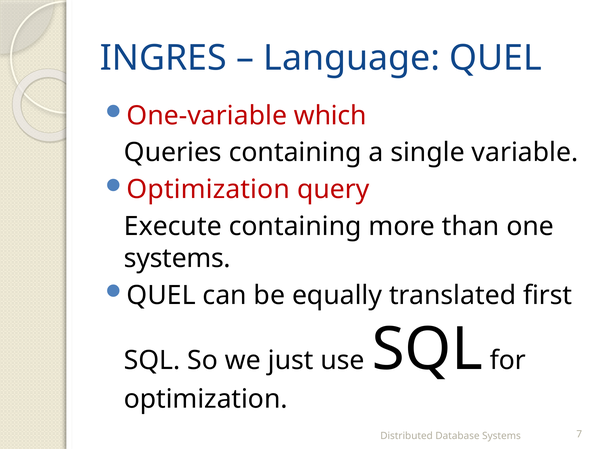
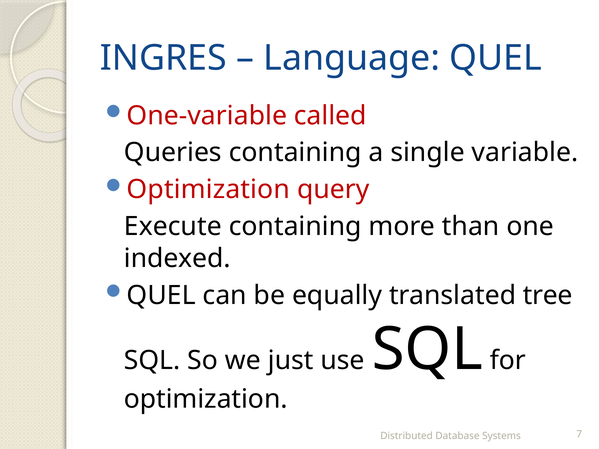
which: which -> called (330, 116)
systems: systems -> indexed (177, 259)
first: first -> tree (548, 295)
